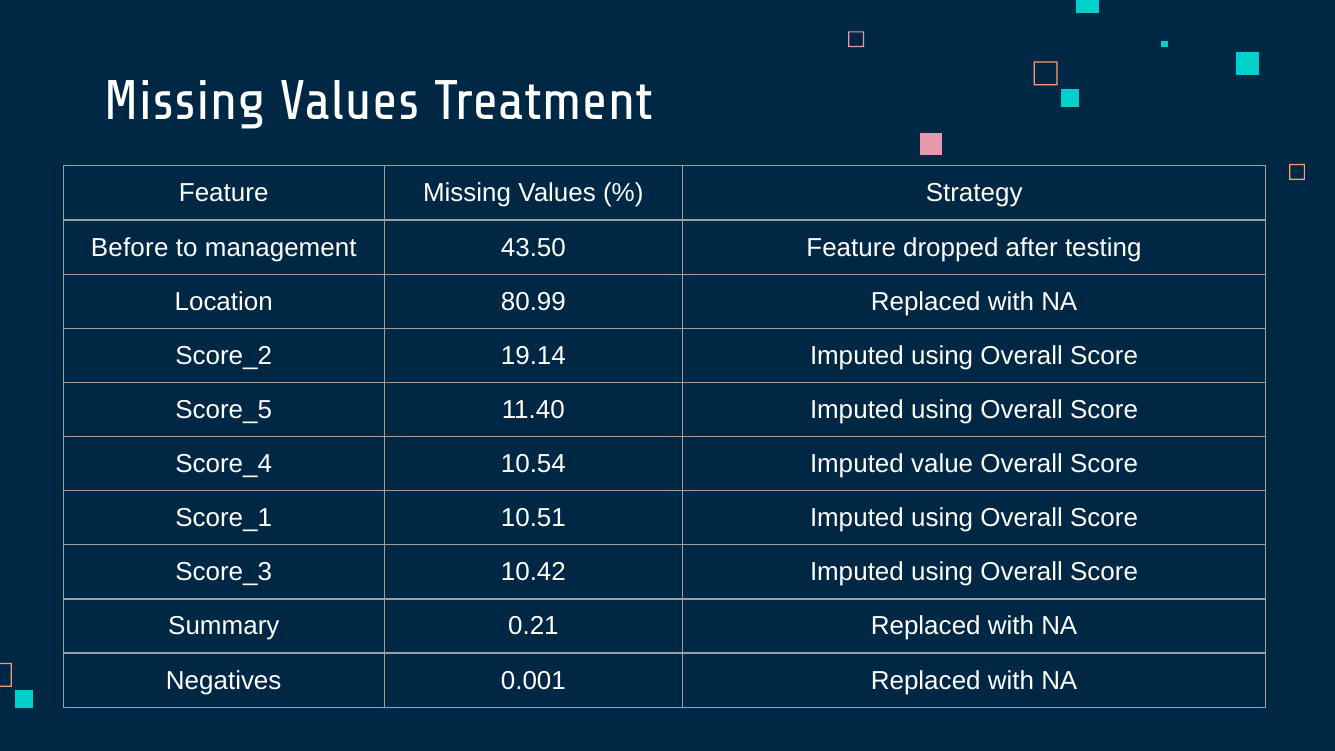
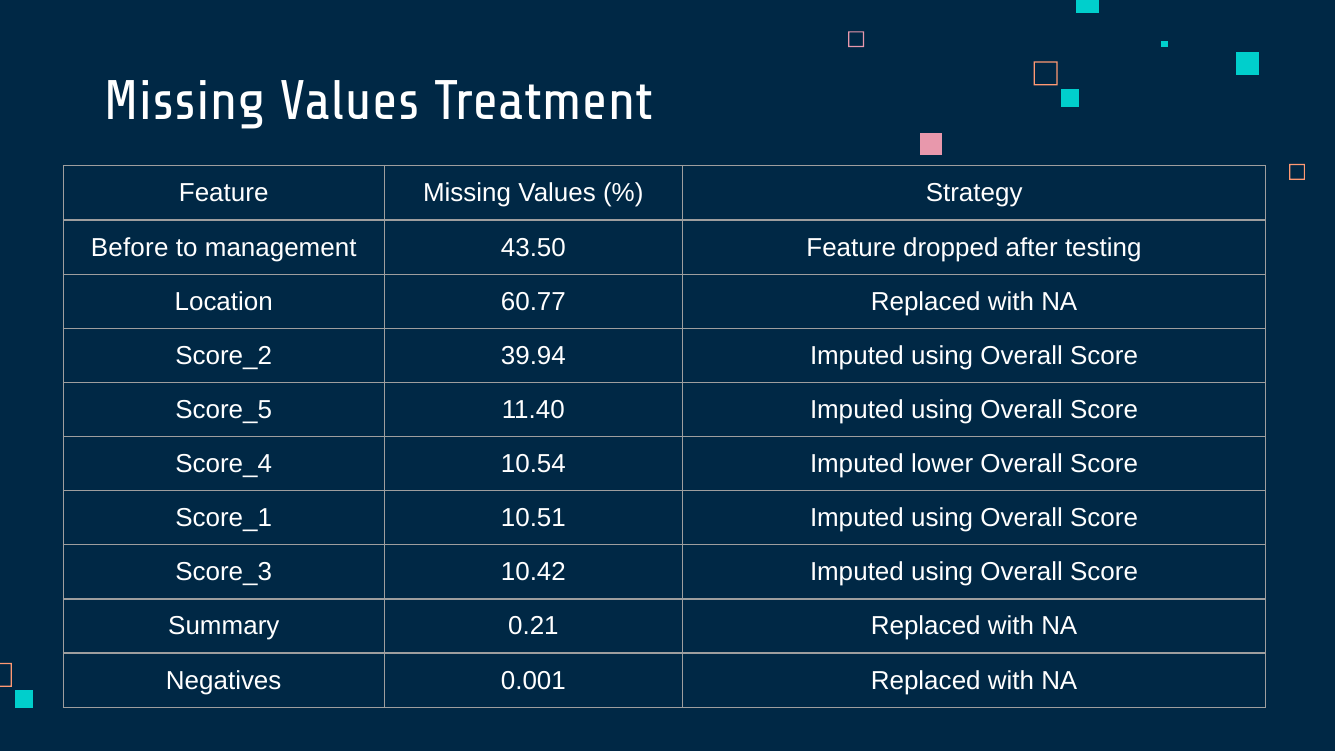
80.99: 80.99 -> 60.77 (533, 302)
19.14: 19.14 -> 39.94 (533, 356)
value: value -> lower (942, 464)
